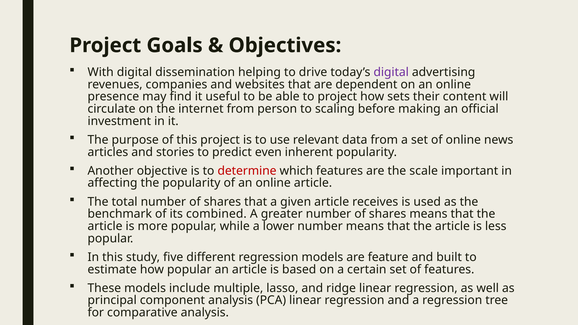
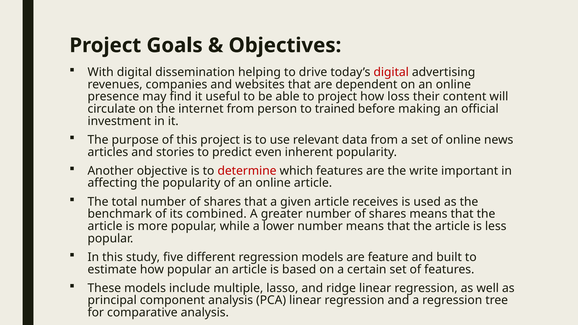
digital colour: purple -> red (391, 72)
sets: sets -> loss (399, 97)
scaling: scaling -> trained (335, 109)
scale: scale -> write (424, 171)
